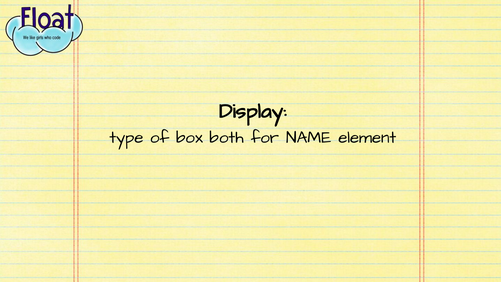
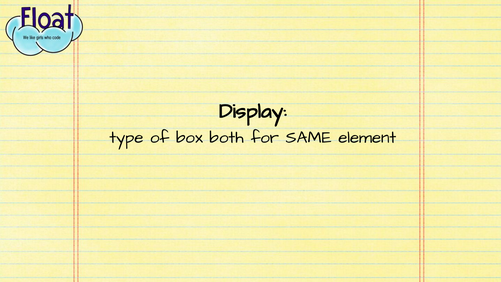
NAME: NAME -> SAME (309, 137)
